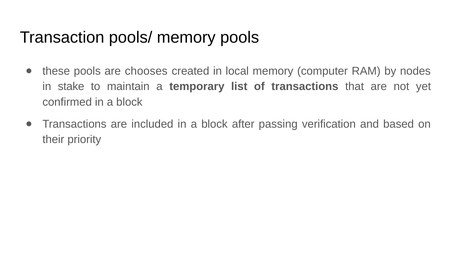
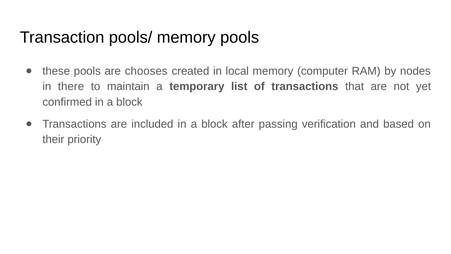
stake: stake -> there (71, 86)
